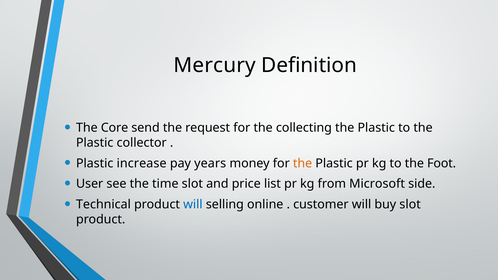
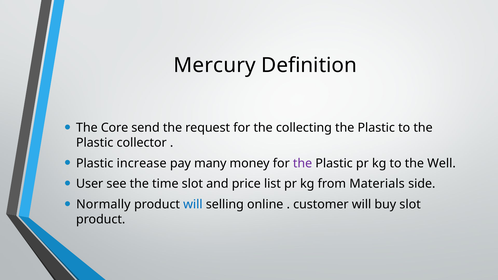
years: years -> many (210, 163)
the colour: orange -> purple (303, 163)
Foot: Foot -> Well (442, 163)
Microsoft: Microsoft -> Materials (377, 184)
Technical: Technical -> Normally (103, 204)
